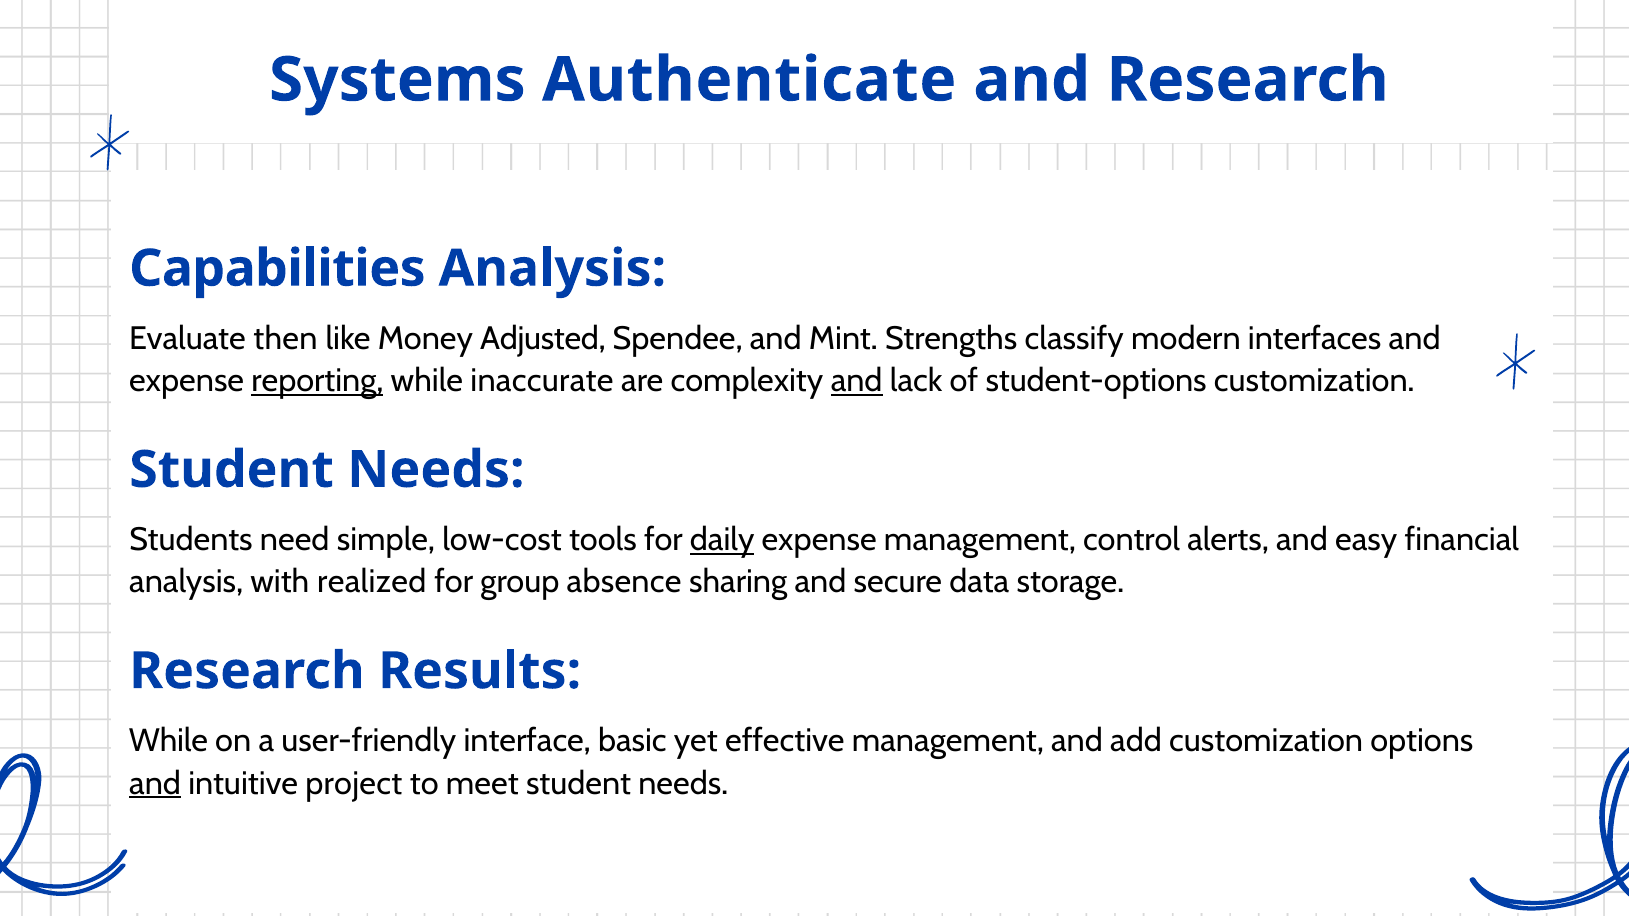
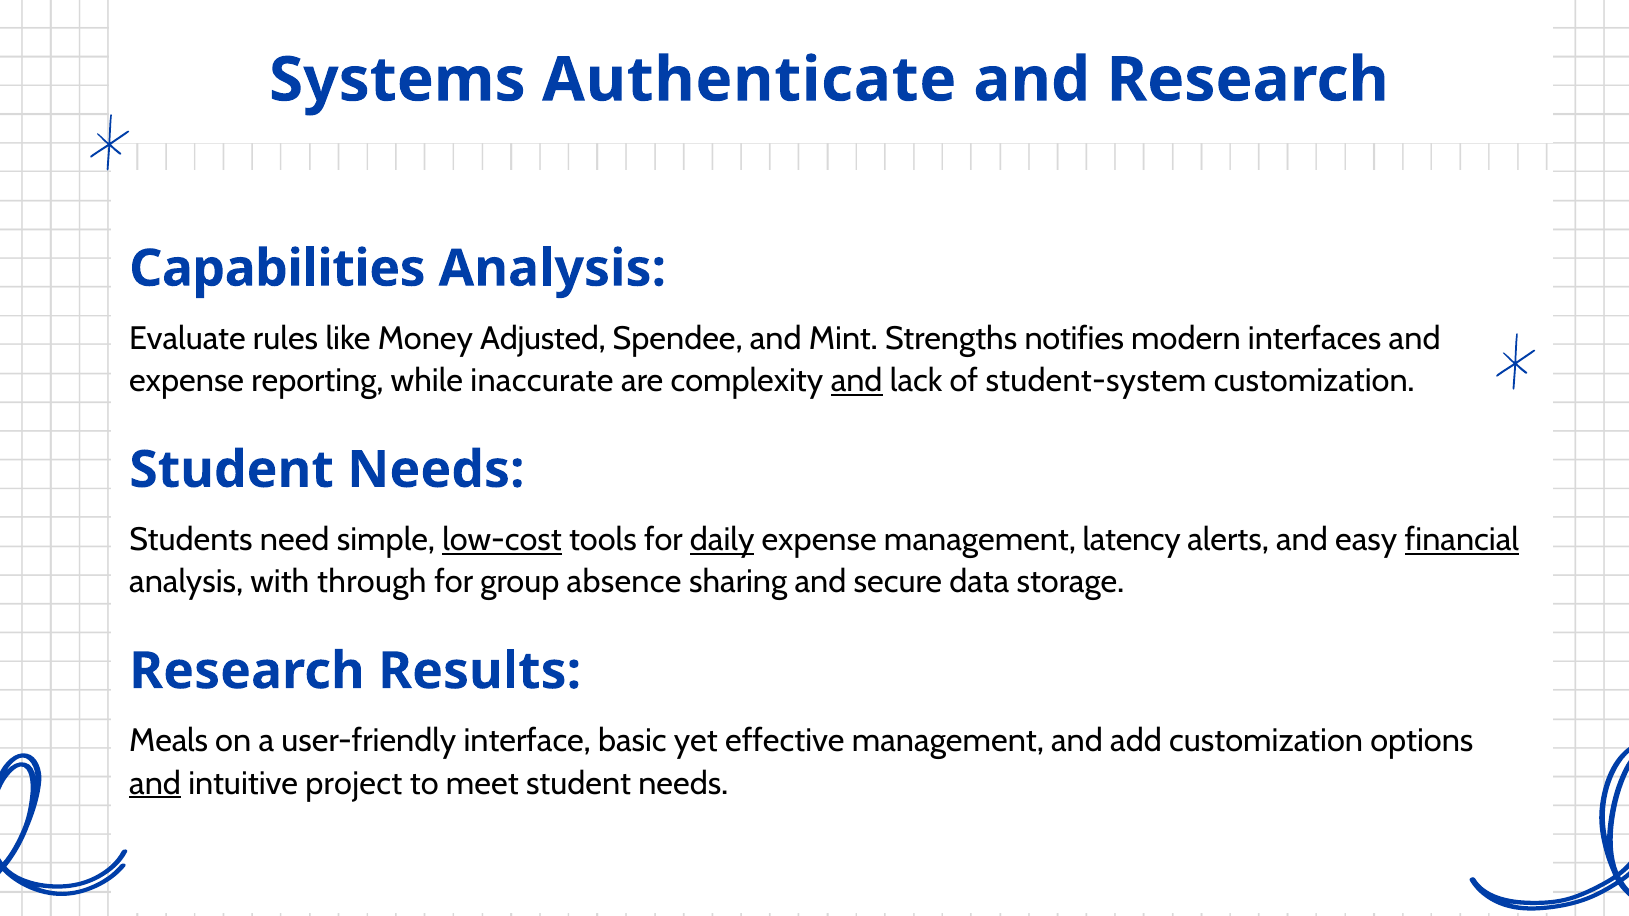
then: then -> rules (286, 339)
classify: classify -> notifies (1074, 339)
reporting underline: present -> none (317, 381)
student-options: student-options -> student-system (1096, 381)
low-cost underline: none -> present (502, 540)
control: control -> latency (1132, 540)
financial underline: none -> present (1462, 540)
realized: realized -> through (372, 582)
While: While -> Meals (169, 741)
